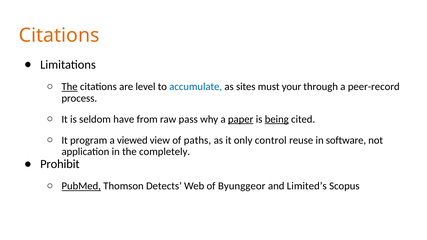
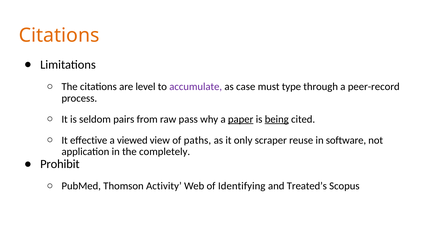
The underline: present -> none (70, 87)
accumulate colour: blue -> purple (196, 87)
sites: sites -> case (246, 87)
your: your -> type (291, 87)
have: have -> pairs (124, 119)
program: program -> eﬀective (89, 140)
control: control -> scraper (271, 140)
PubMed underline: present -> none (81, 186)
Detects: Detects -> Activity (164, 186)
Byunggeor: Byunggeor -> Identifying (242, 186)
Limited’s: Limited’s -> Treated’s (307, 186)
